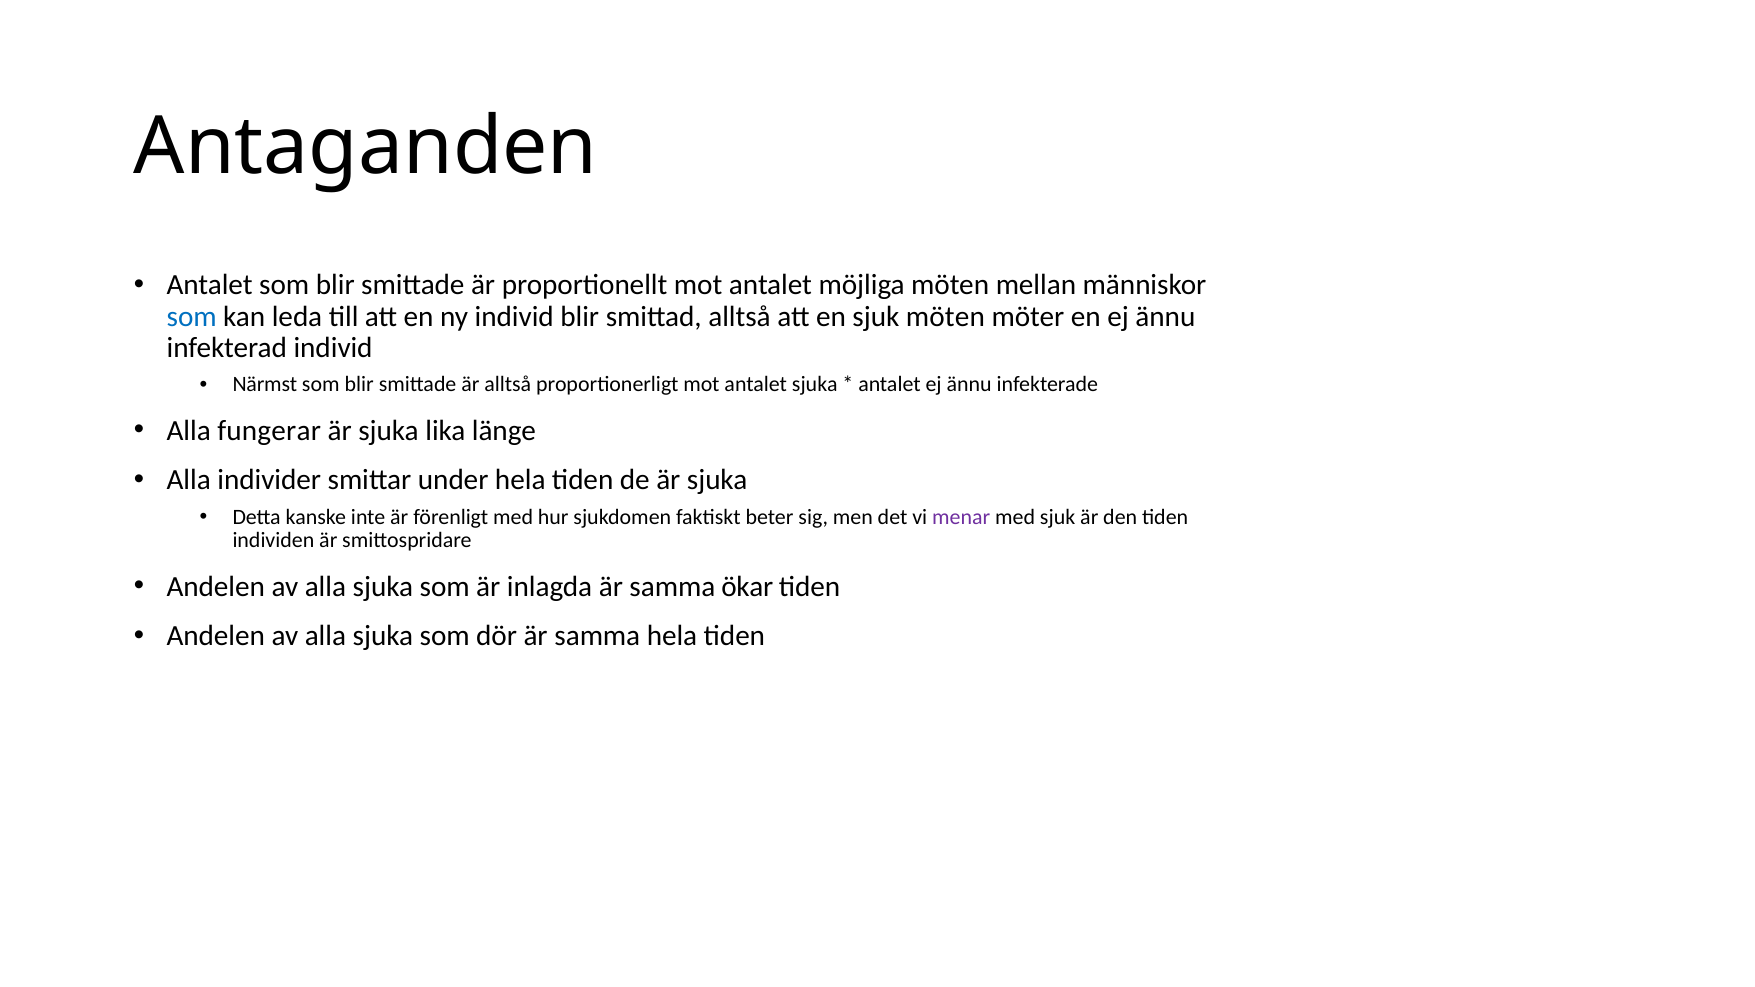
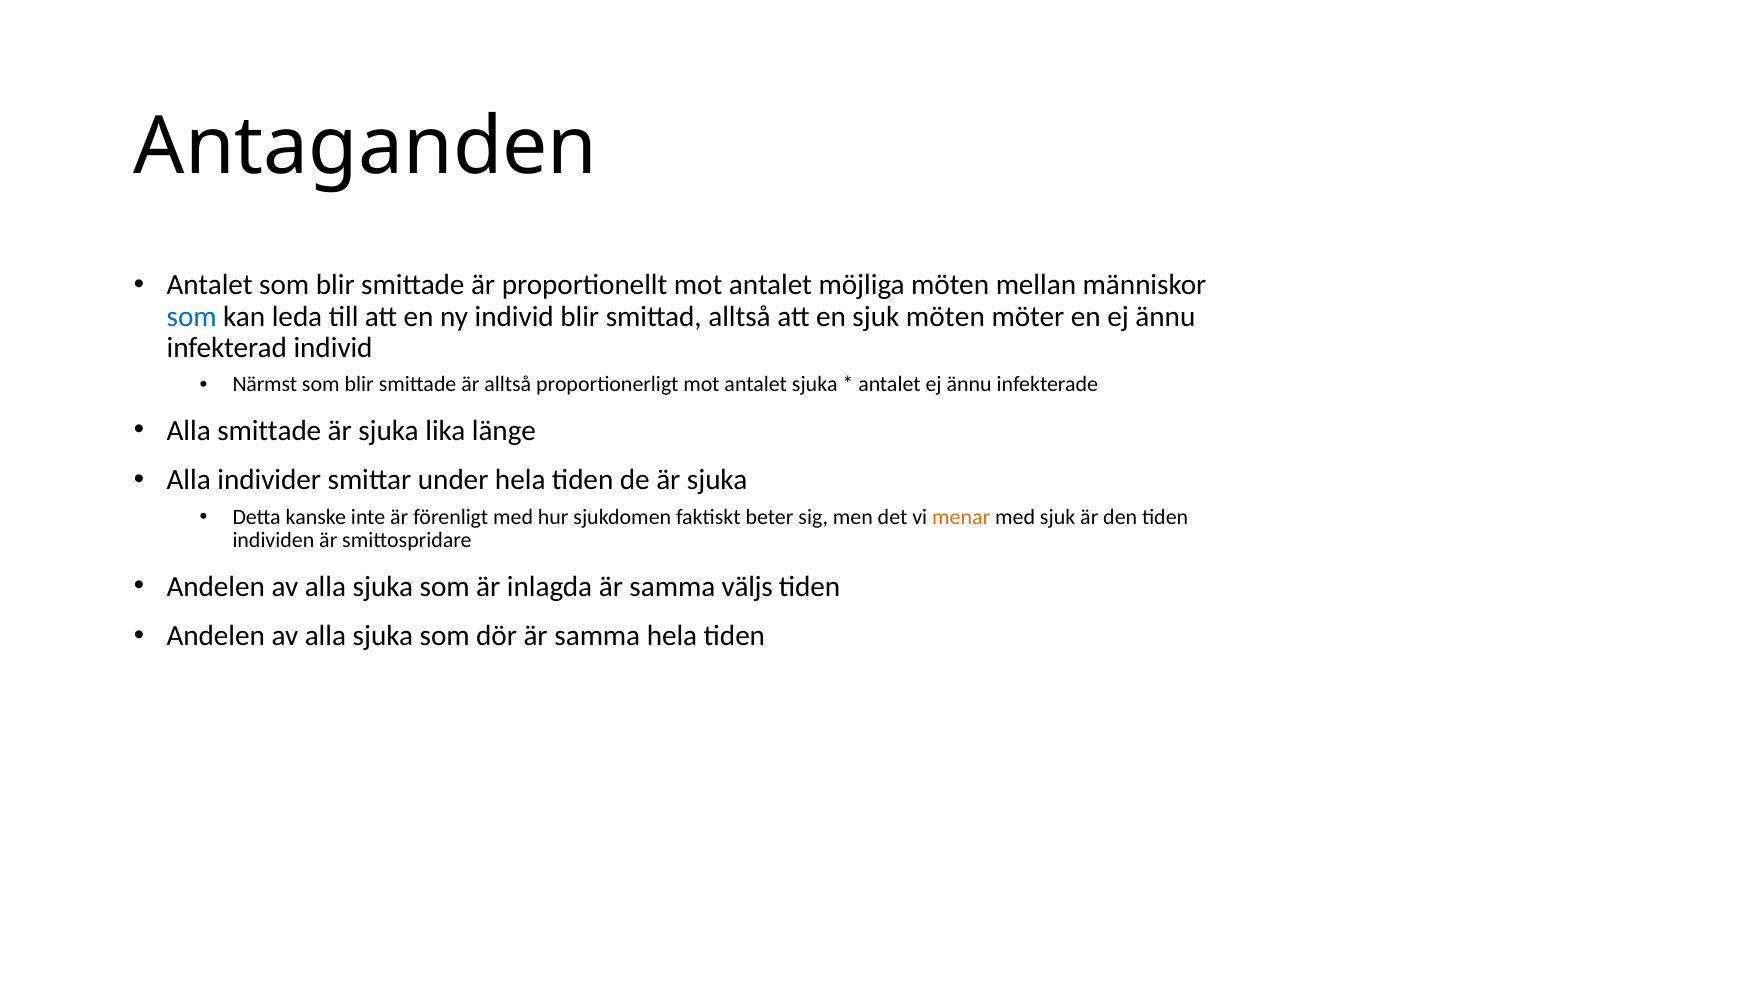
Alla fungerar: fungerar -> smittade (269, 431)
menar colour: purple -> orange (961, 517)
ökar: ökar -> väljs (747, 587)
